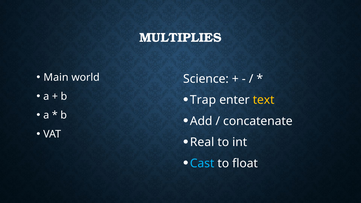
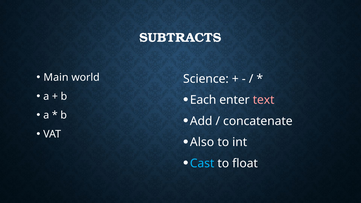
MULTIPLIES: MULTIPLIES -> SUBTRACTS (180, 38)
Trap: Trap -> Each (203, 100)
text colour: yellow -> pink (264, 100)
Real: Real -> Also (202, 142)
